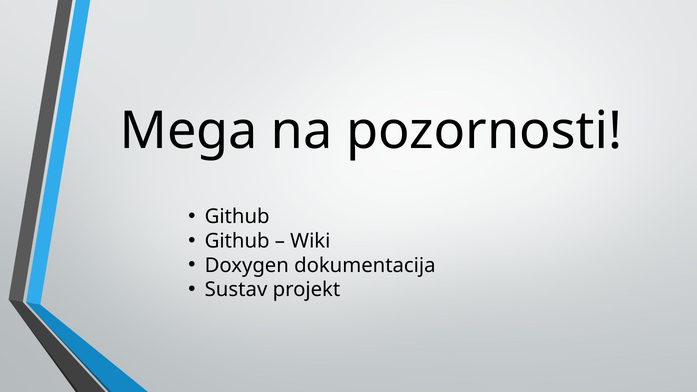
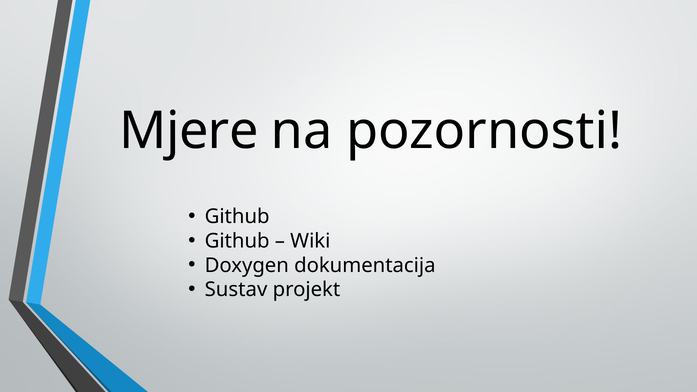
Mega: Mega -> Mjere (189, 131)
